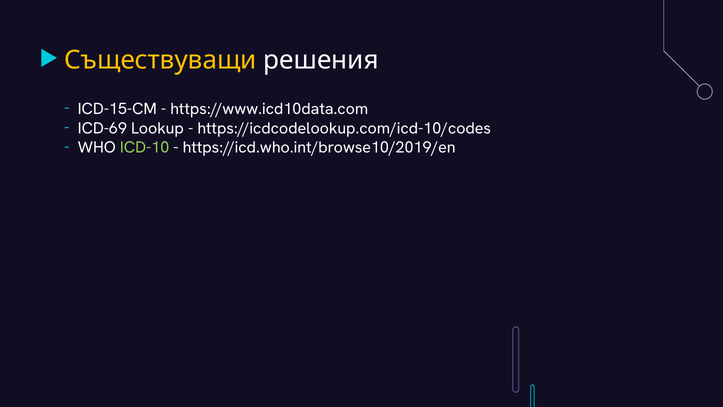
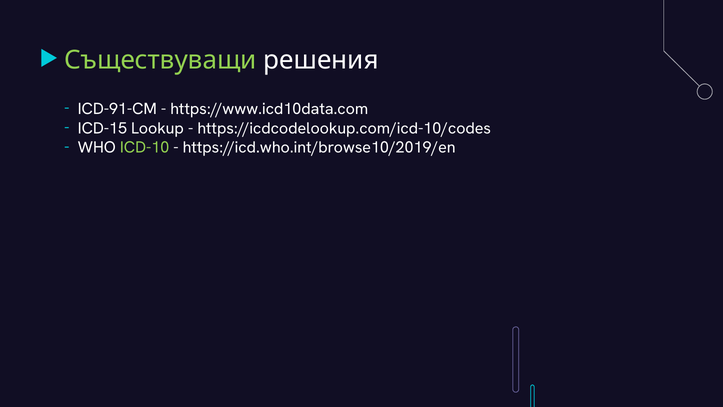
Съществуващи colour: yellow -> light green (160, 60)
ICD-15-CM: ICD-15-CM -> ICD-91-CM (117, 109)
ICD-69: ICD-69 -> ICD-15 (102, 128)
